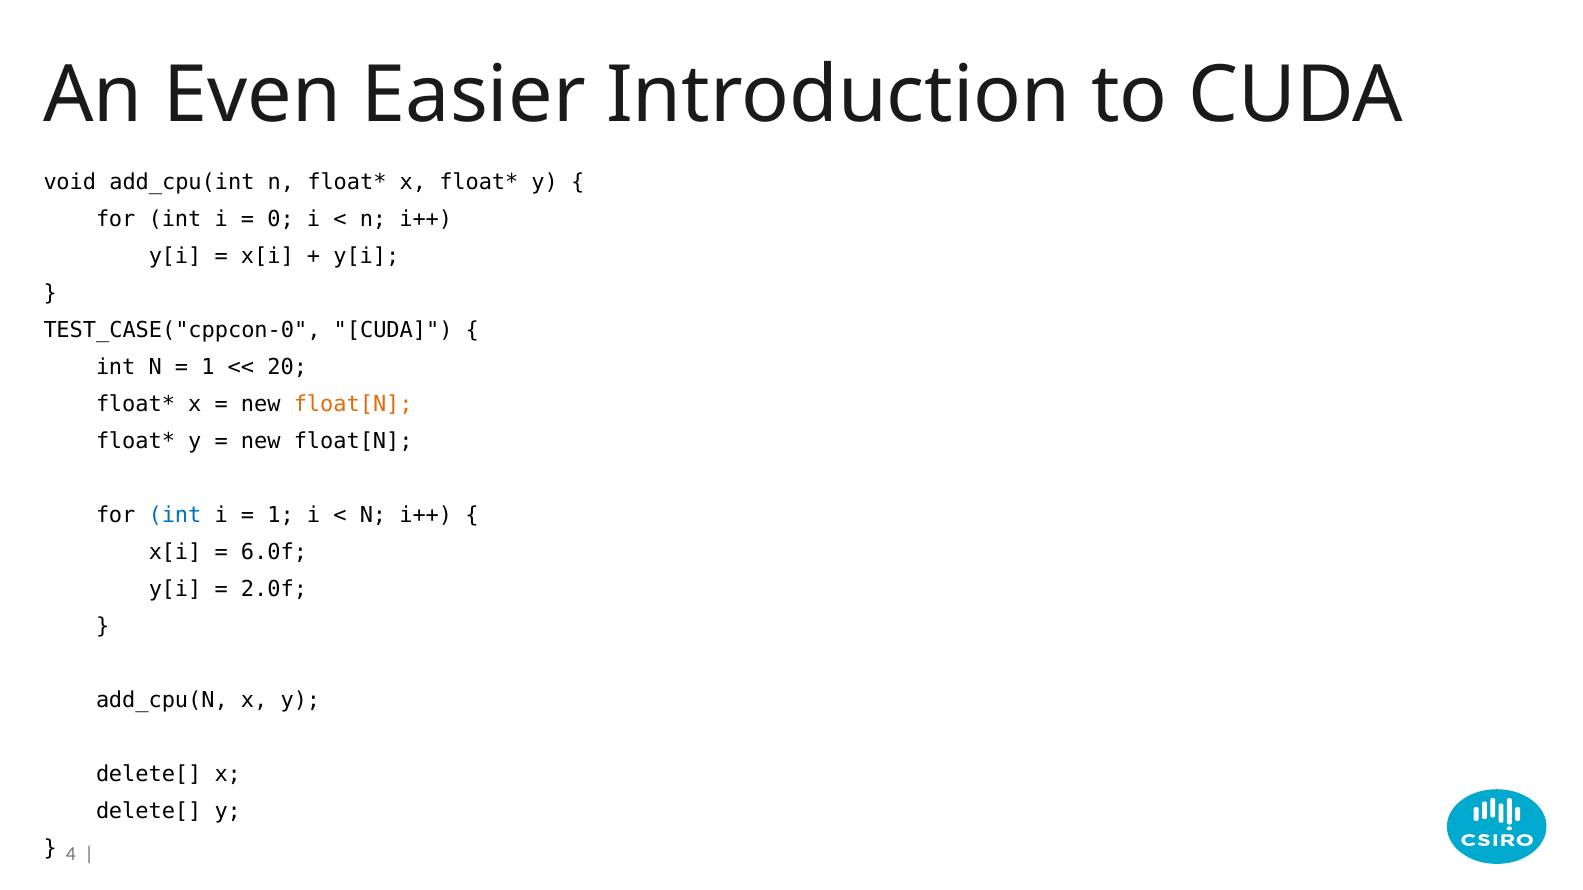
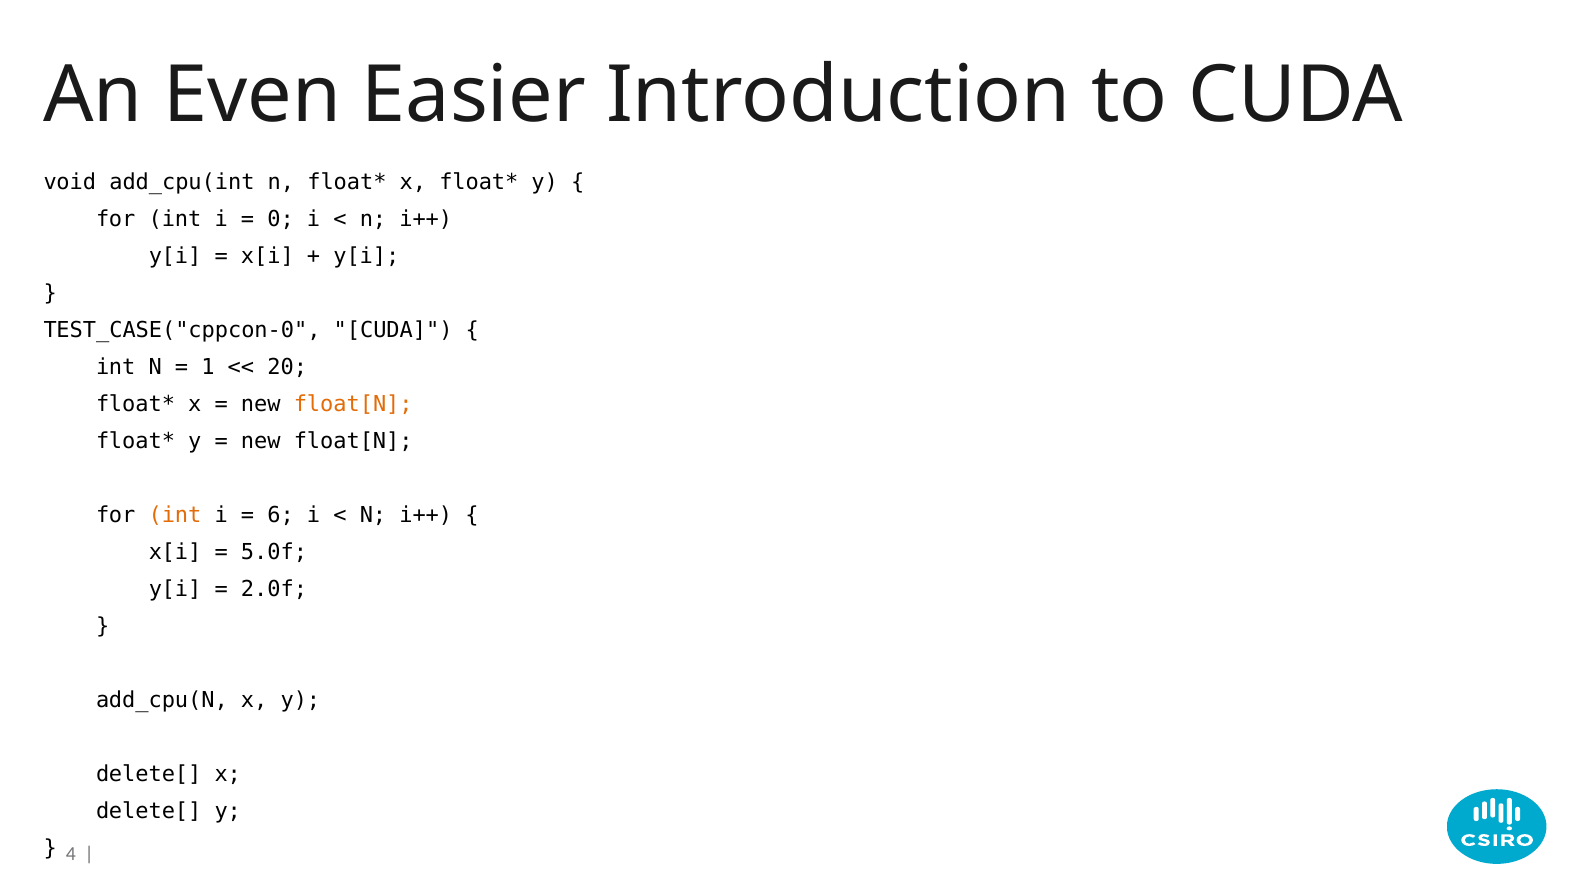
int colour: blue -> orange (175, 516)
1: 1 -> 6 (281, 516)
6.0f: 6.0f -> 5.0f (274, 553)
